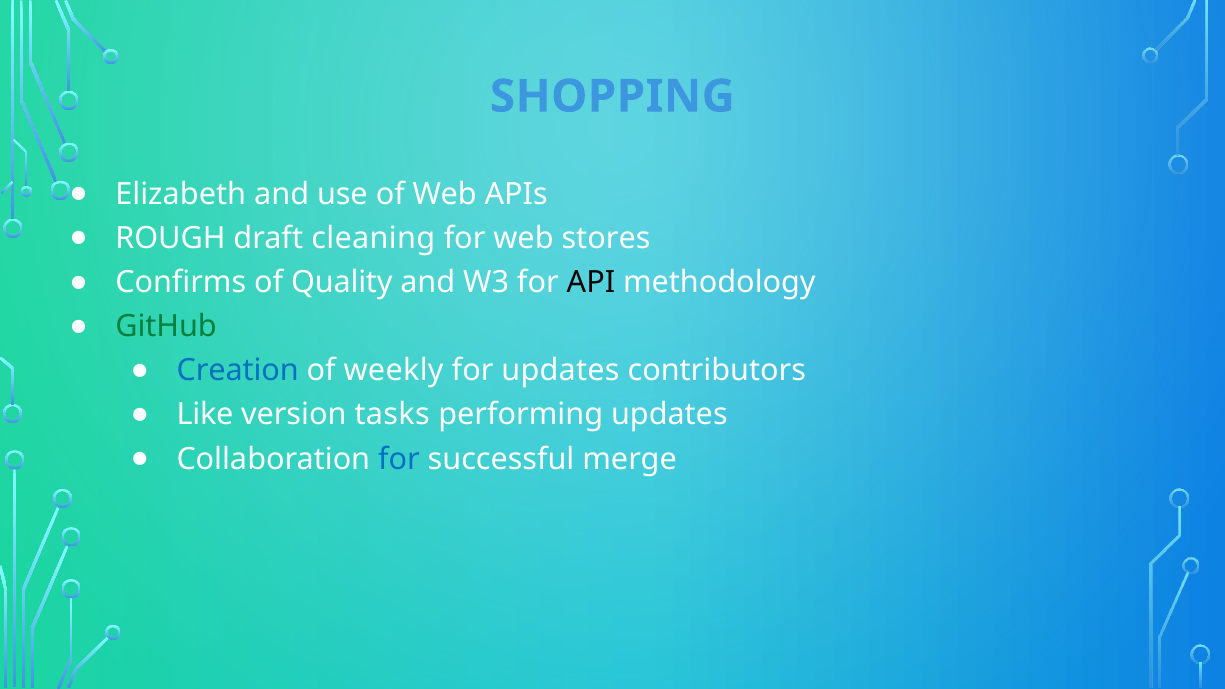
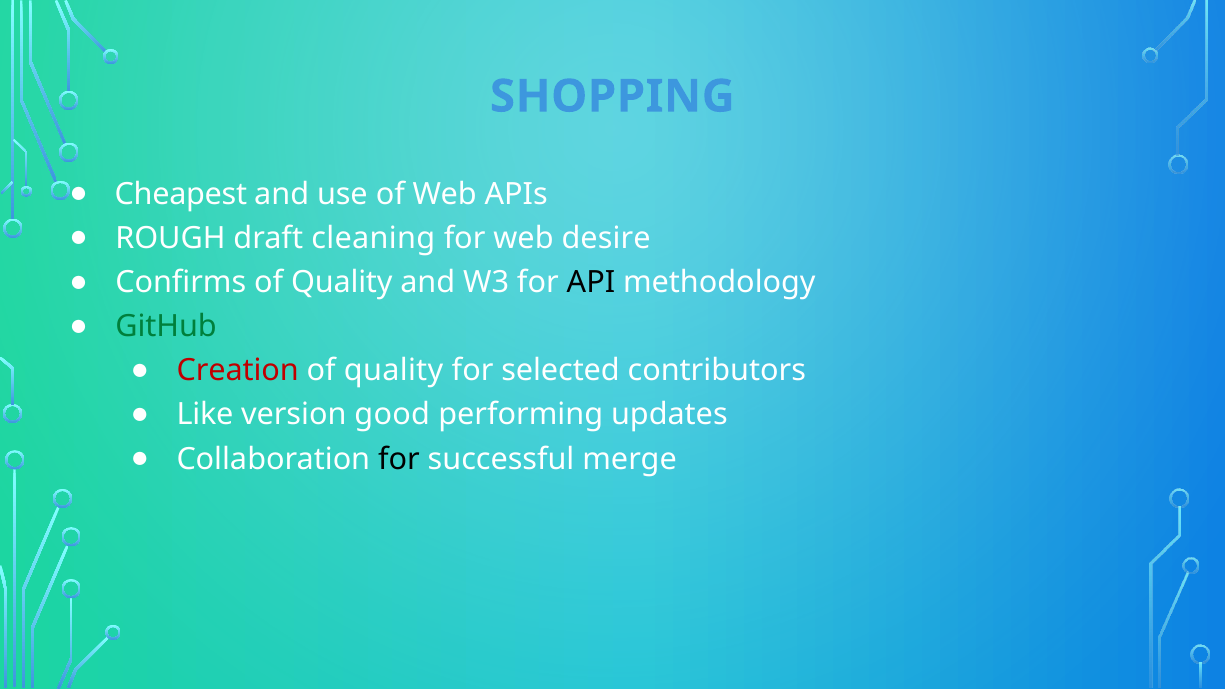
Elizabeth: Elizabeth -> Cheapest (181, 194)
stores: stores -> desire (606, 239)
Creation colour: blue -> red (238, 371)
weekly: weekly -> quality (394, 371)
for updates: updates -> selected (561, 371)
tasks: tasks -> good (392, 415)
for colour: blue -> black (399, 459)
